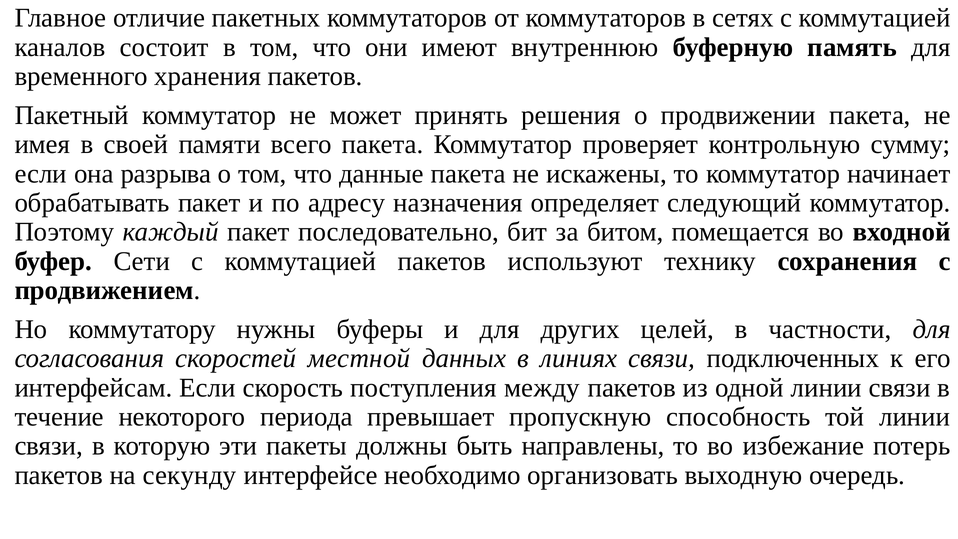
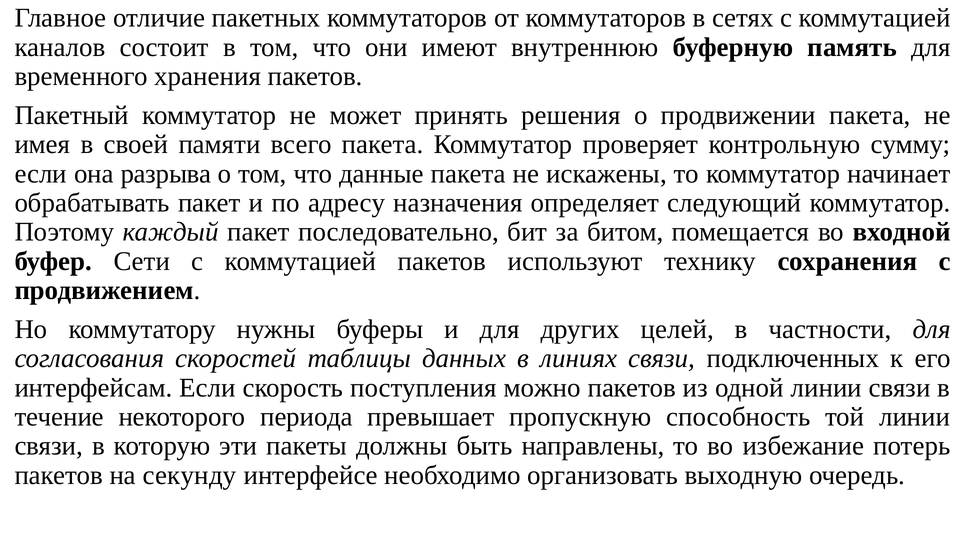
местной: местной -> таблицы (359, 358)
между: между -> можно (542, 388)
